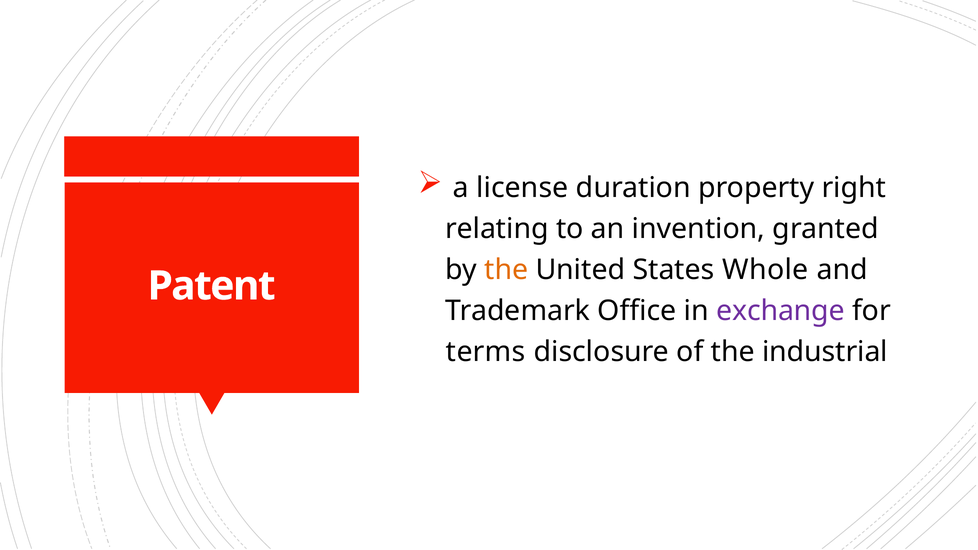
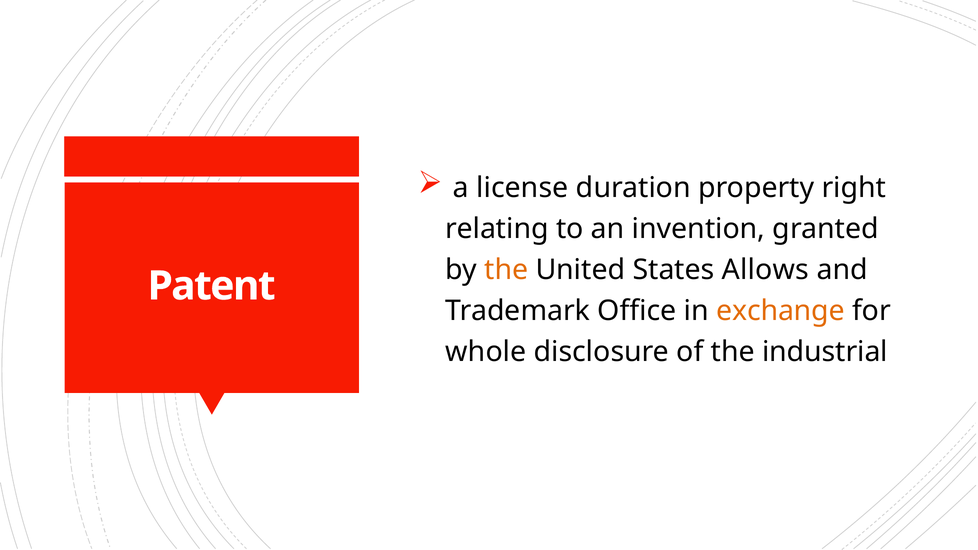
Whole: Whole -> Allows (765, 270)
exchange colour: purple -> orange (781, 311)
terms: terms -> whole (486, 352)
